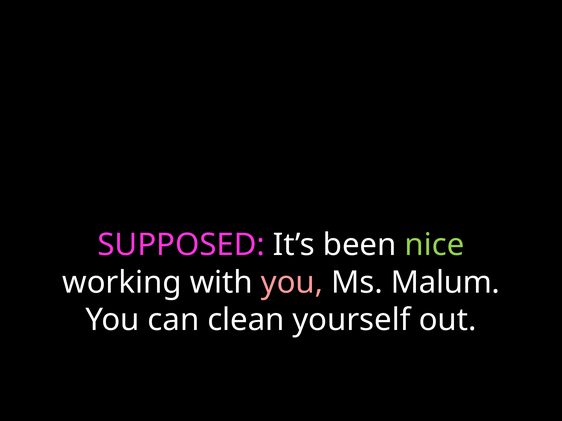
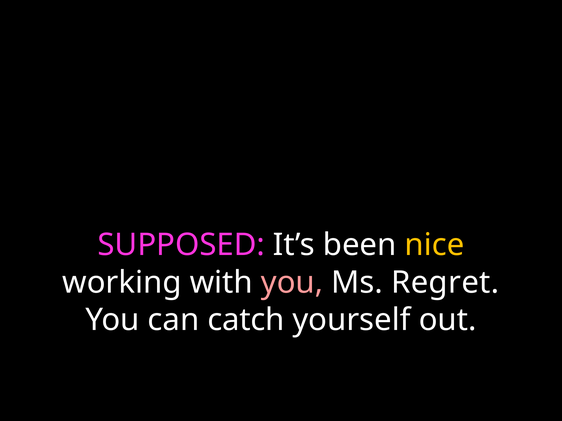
nice colour: light green -> yellow (434, 245)
Malum: Malum -> Regret (445, 283)
clean: clean -> catch (246, 320)
